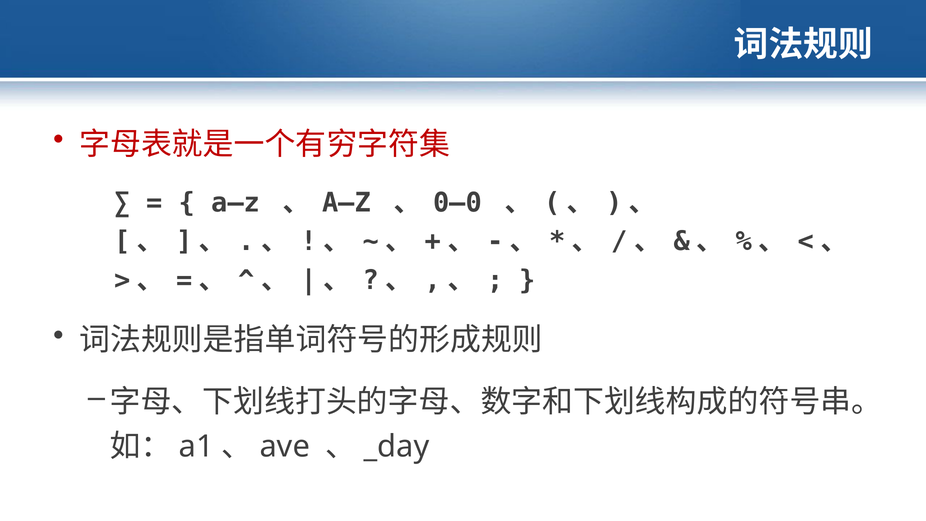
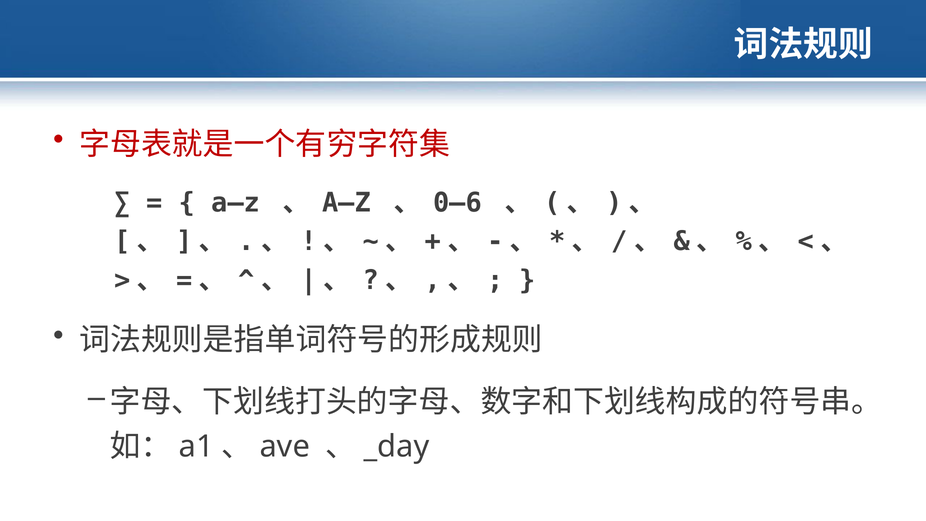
0—0: 0—0 -> 0—6 (458, 203)
